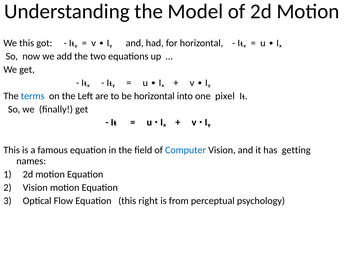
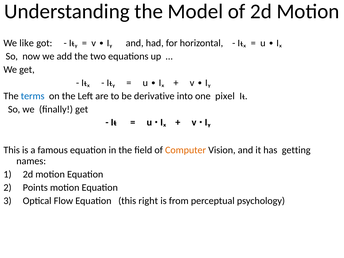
We this: this -> like (27, 43)
be horizontal: horizontal -> derivative (154, 96)
Computer colour: blue -> orange (186, 150)
Vision: Vision -> Points (35, 187)
